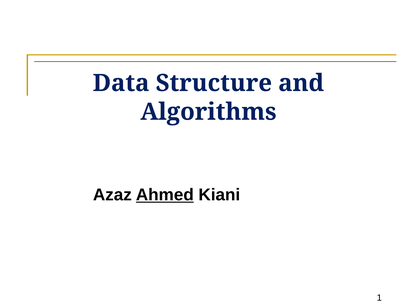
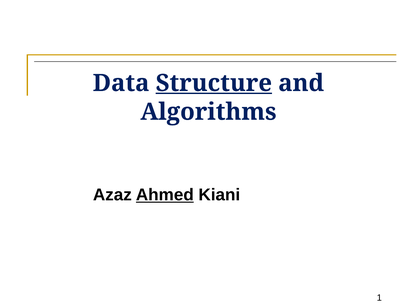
Structure underline: none -> present (214, 83)
